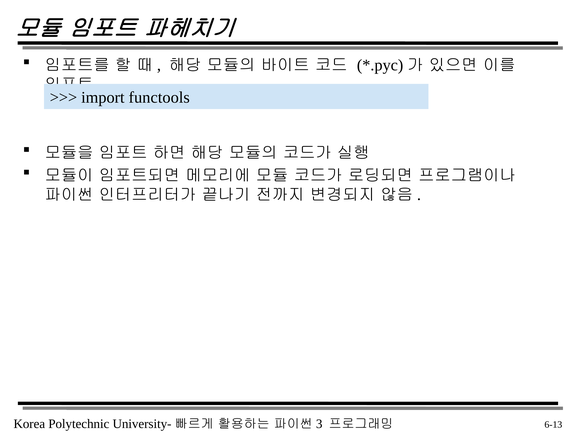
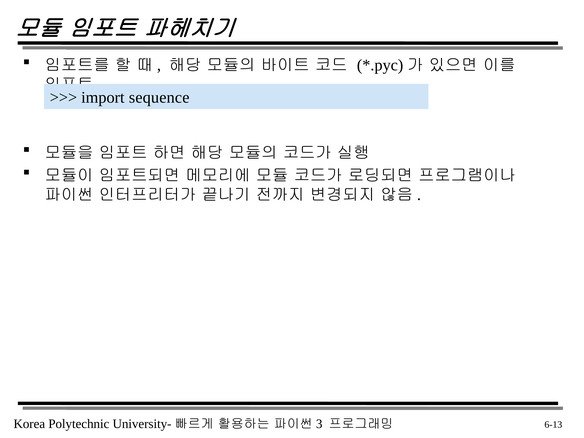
functools: functools -> sequence (159, 98)
